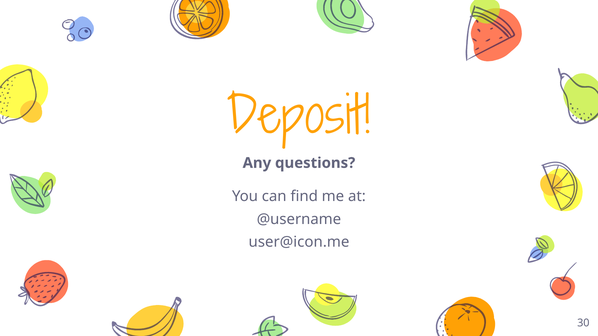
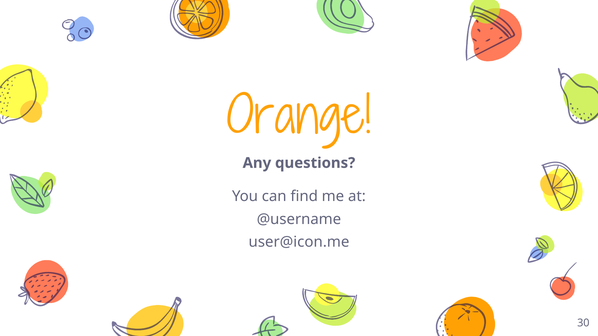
Deposit: Deposit -> Orange (299, 117)
